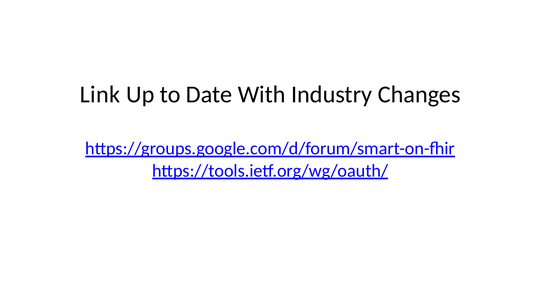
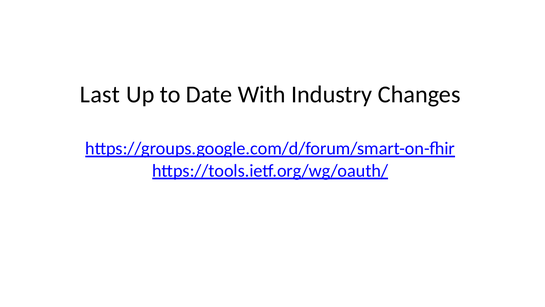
Link: Link -> Last (100, 94)
